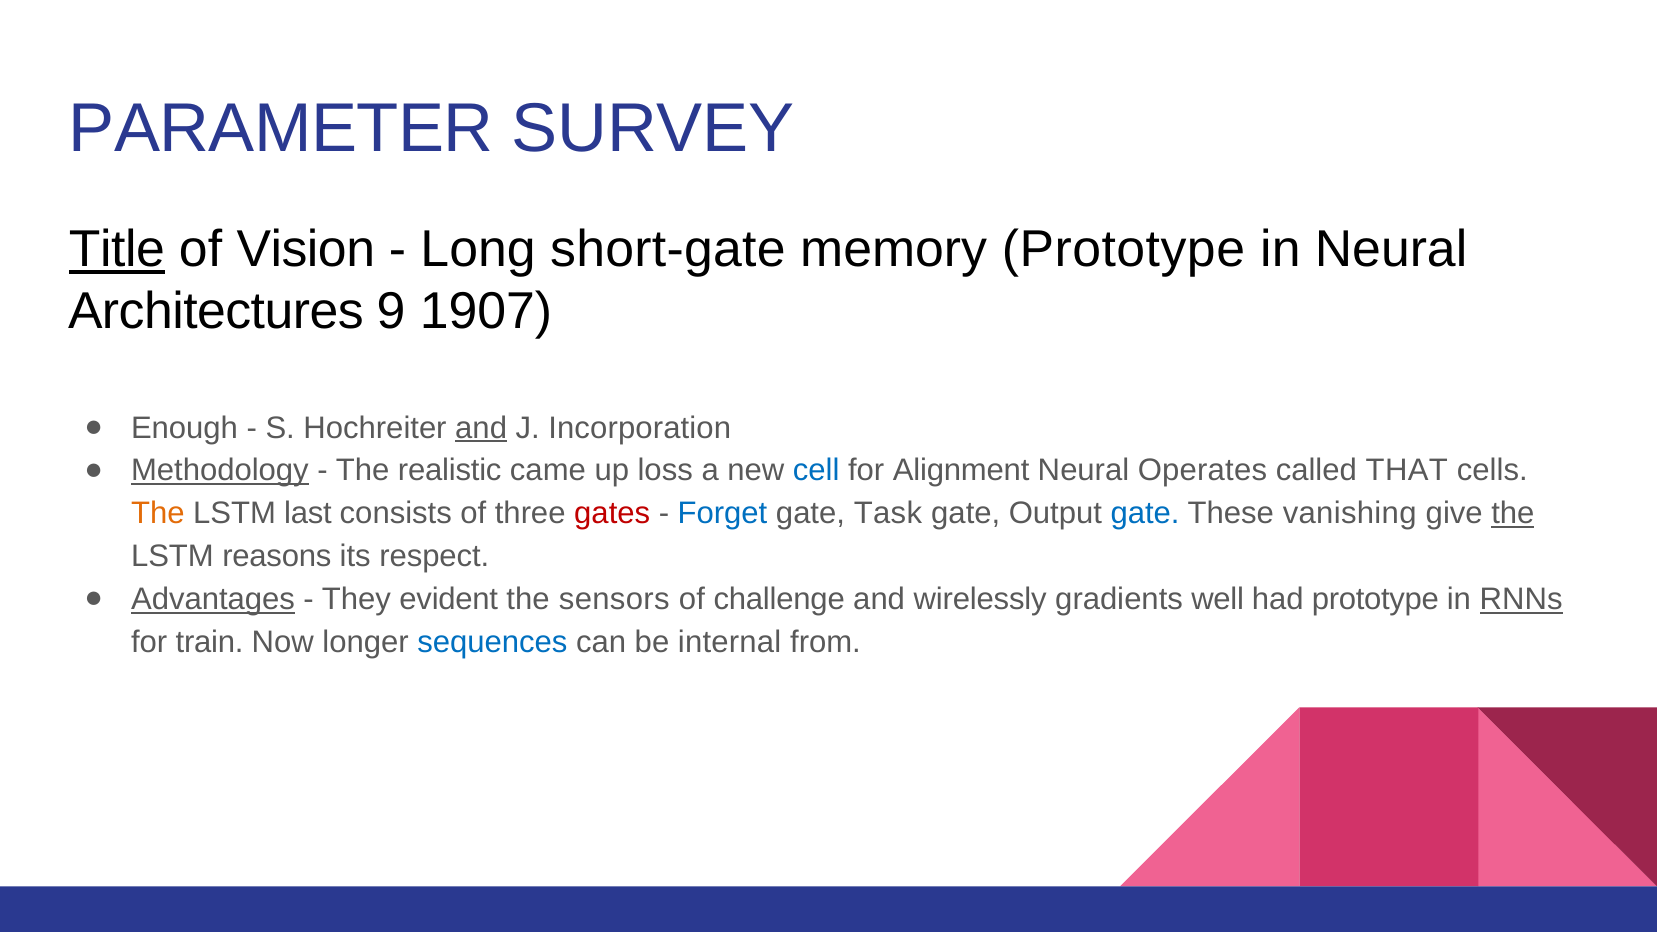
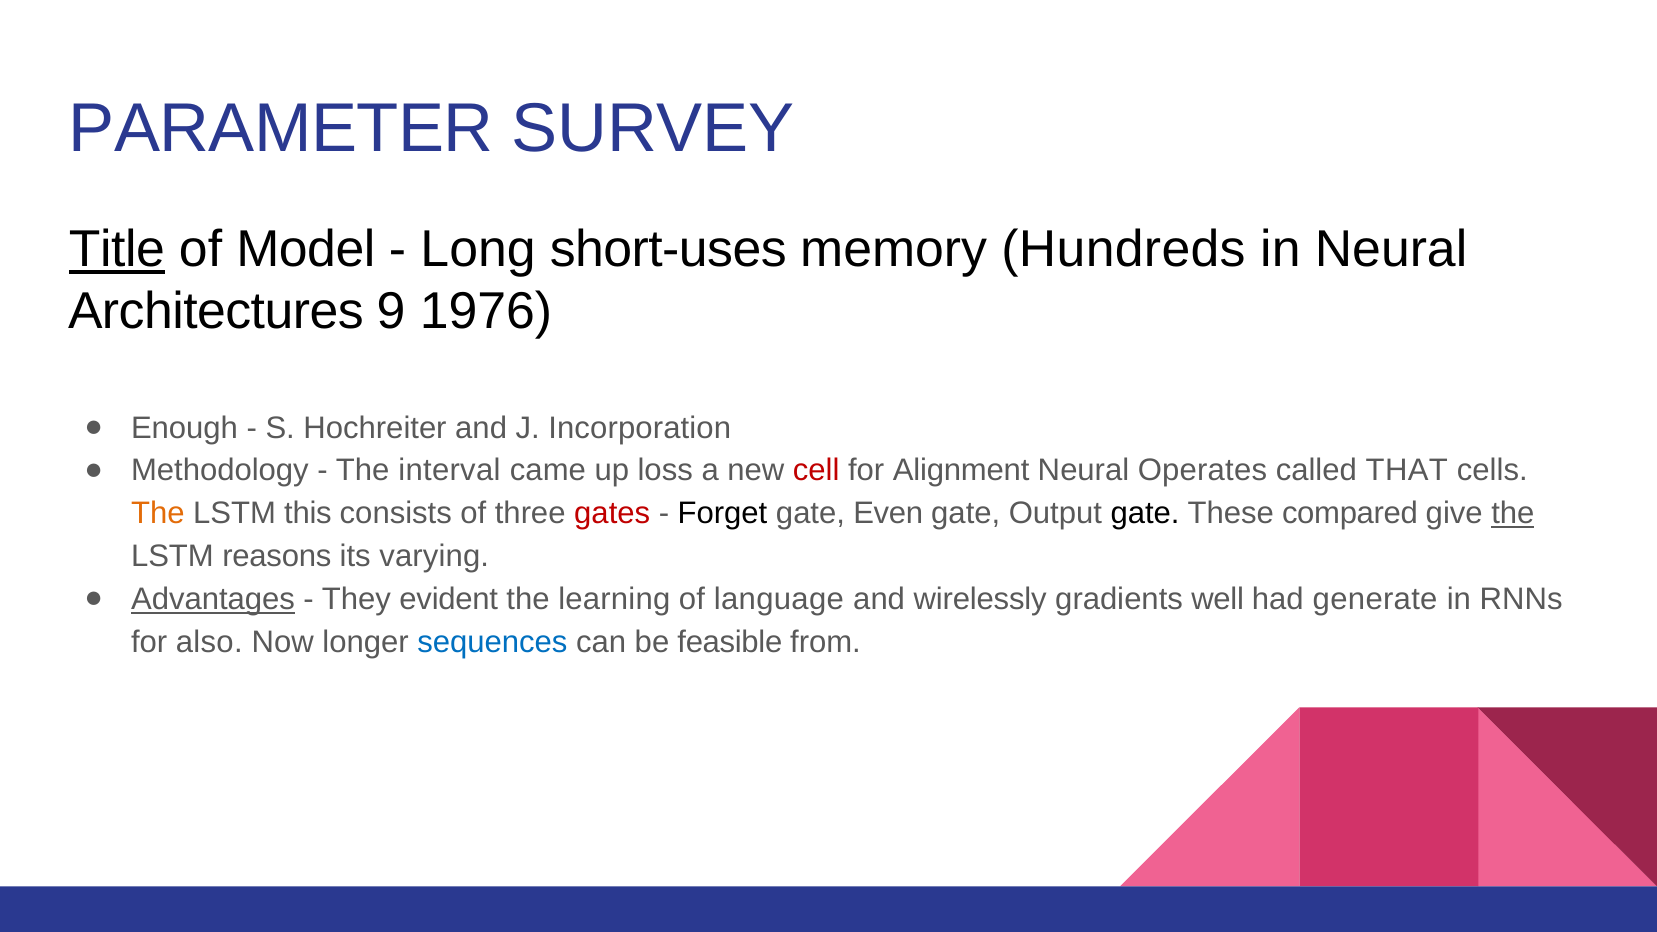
Vision: Vision -> Model (306, 250)
short-gate: short-gate -> short-uses (668, 250)
memory Prototype: Prototype -> Hundreds (1124, 250)
1907: 1907 -> 1976 (486, 312)
and underline: present -> none (481, 428)
Methodology underline: present -> none (220, 471)
realistic: realistic -> interval (449, 471)
cell colour: blue -> red (816, 471)
last: last -> this (308, 514)
Forget colour: blue -> black (722, 514)
Task: Task -> Even (888, 514)
gate colour: blue -> black (1145, 514)
vanishing: vanishing -> compared (1350, 514)
respect: respect -> varying (434, 556)
sensors: sensors -> learning (614, 599)
challenge: challenge -> language (779, 599)
had prototype: prototype -> generate (1375, 599)
RNNs underline: present -> none (1521, 599)
train: train -> also (209, 642)
internal: internal -> feasible (730, 642)
